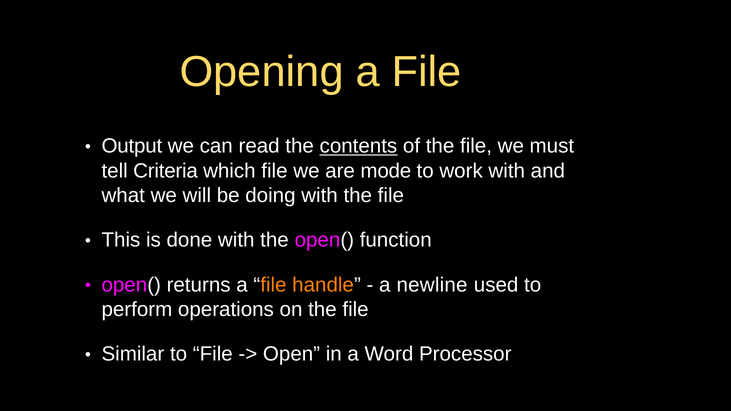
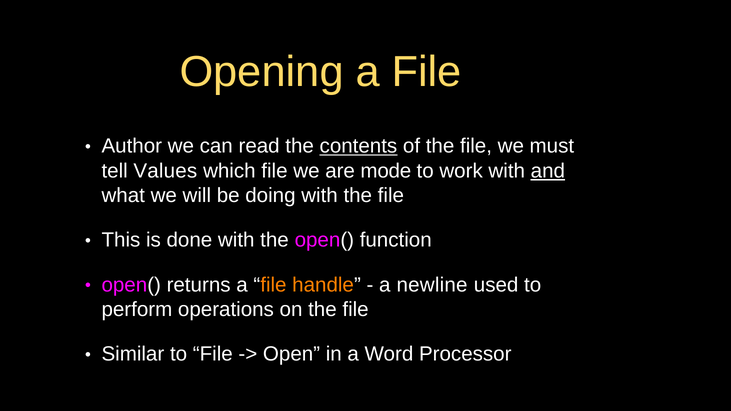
Output: Output -> Author (132, 146)
Criteria: Criteria -> Values (165, 171)
and underline: none -> present (548, 171)
